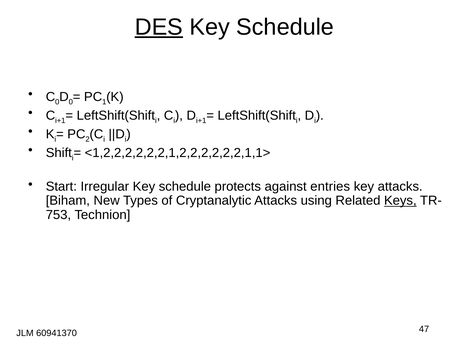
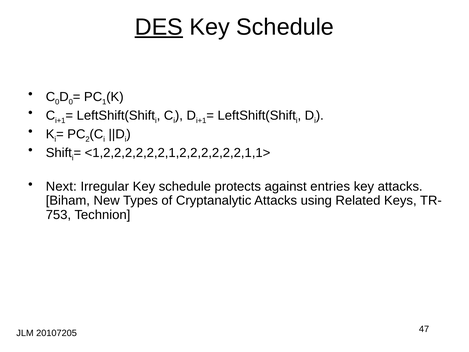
Start: Start -> Next (61, 186)
Keys underline: present -> none (400, 201)
60941370: 60941370 -> 20107205 (56, 333)
